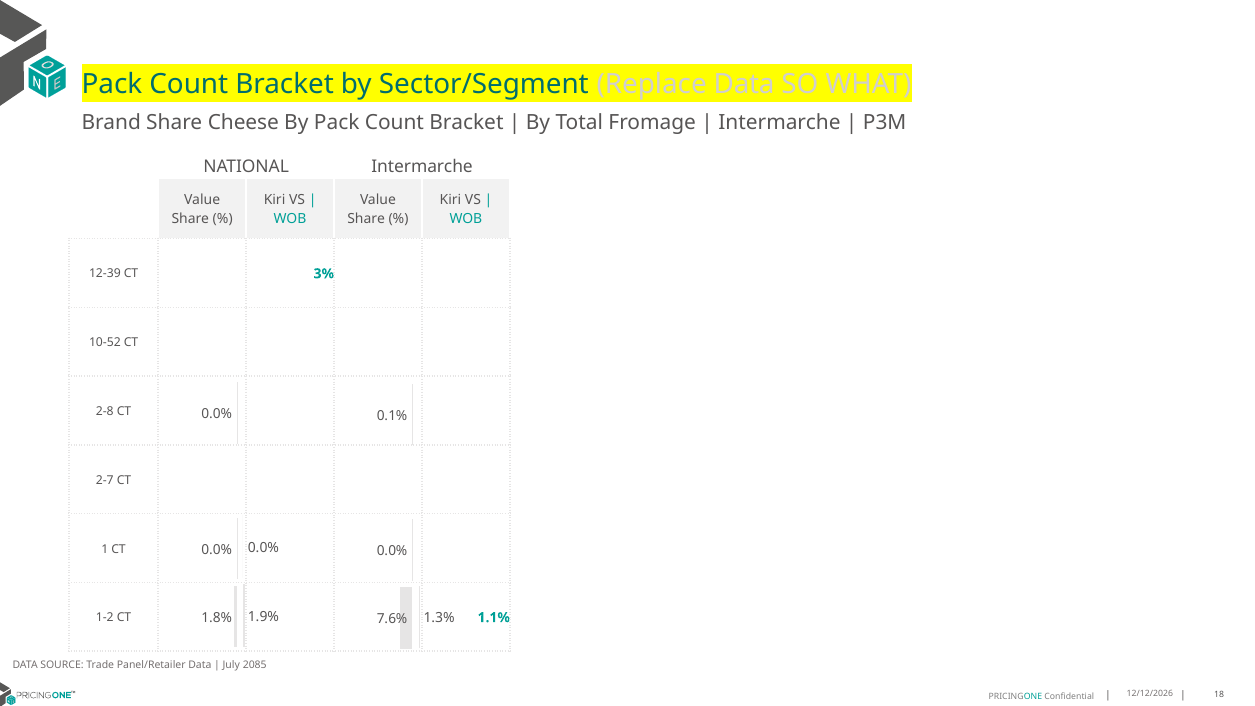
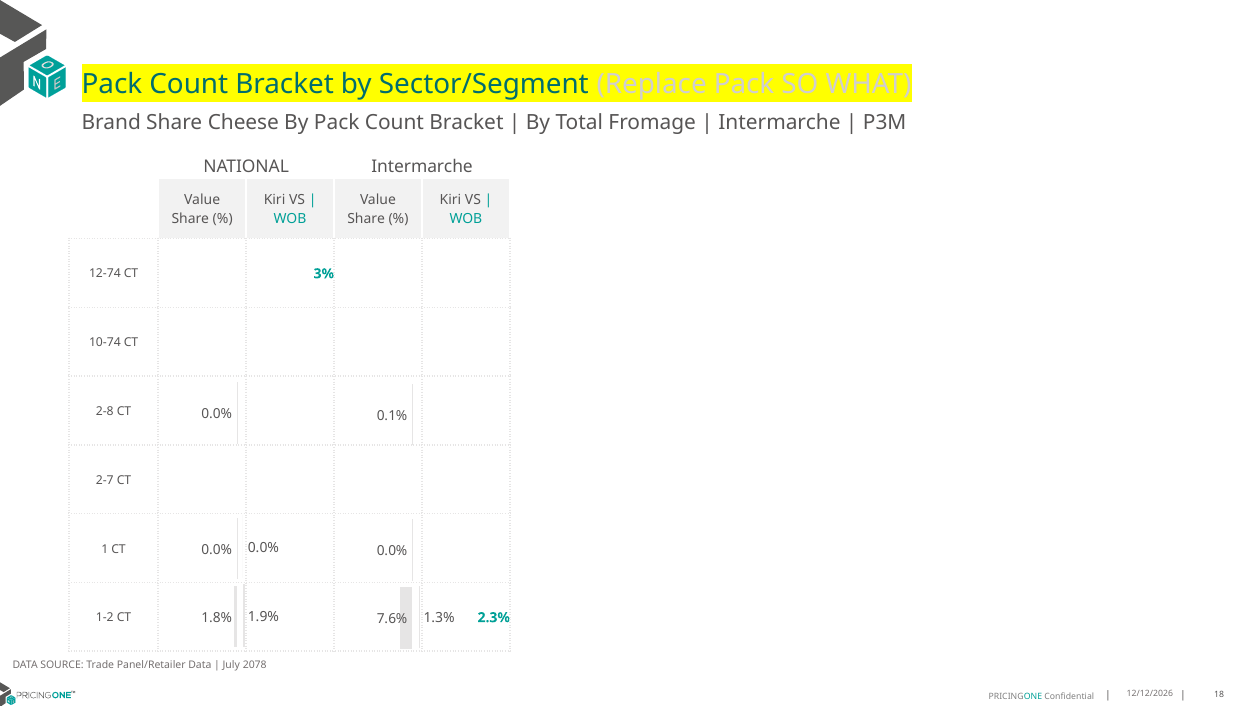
Replace Data: Data -> Pack (744, 84)
12-39: 12-39 -> 12-74 (105, 274)
10-52: 10-52 -> 10-74 (105, 343)
1.1%: 1.1% -> 2.3% (494, 618)
2085: 2085 -> 2078 (255, 665)
